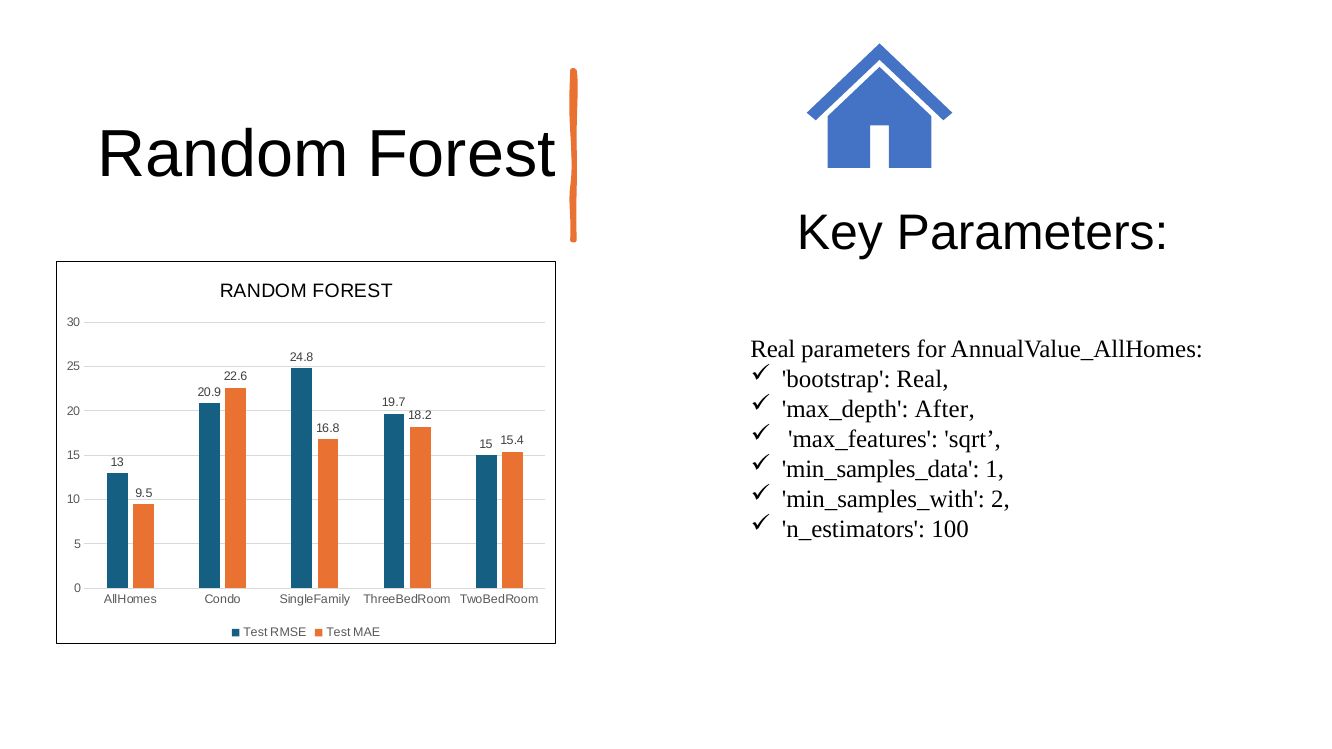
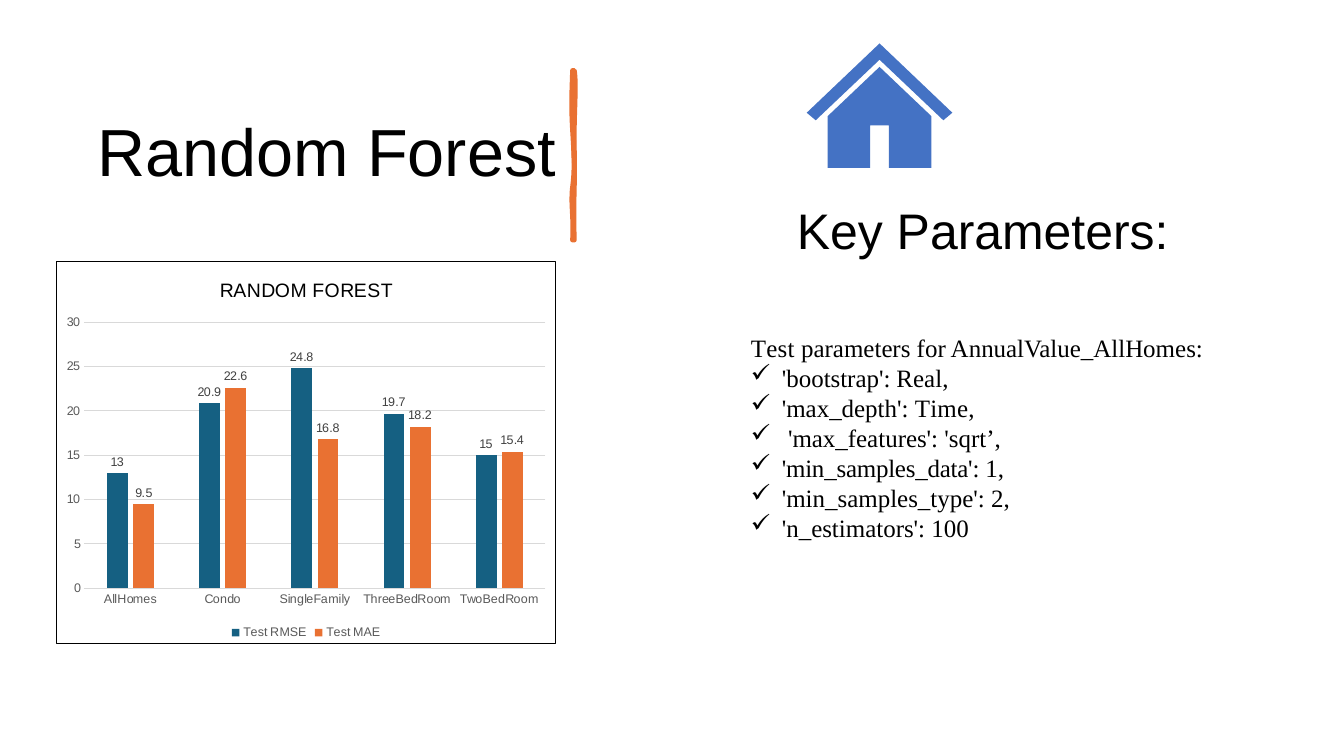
Real: Real -> Test (773, 350)
After: After -> Time (945, 410)
min_samples_with: min_samples_with -> min_samples_type (883, 500)
